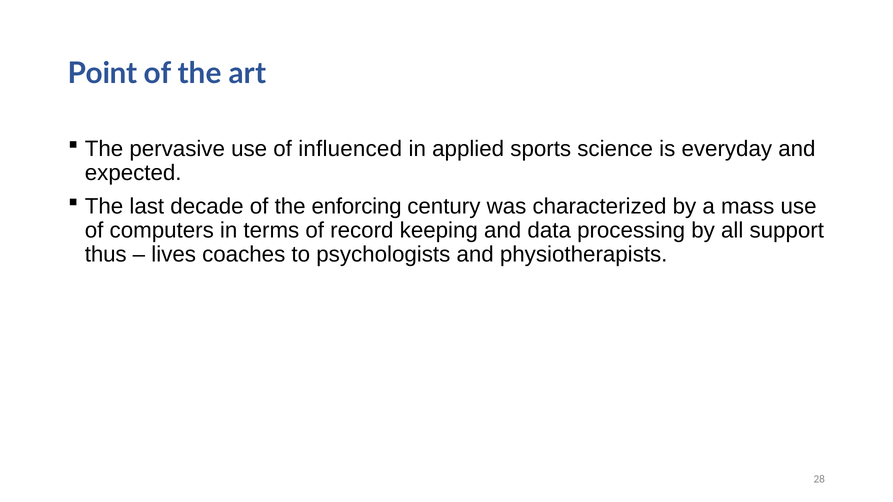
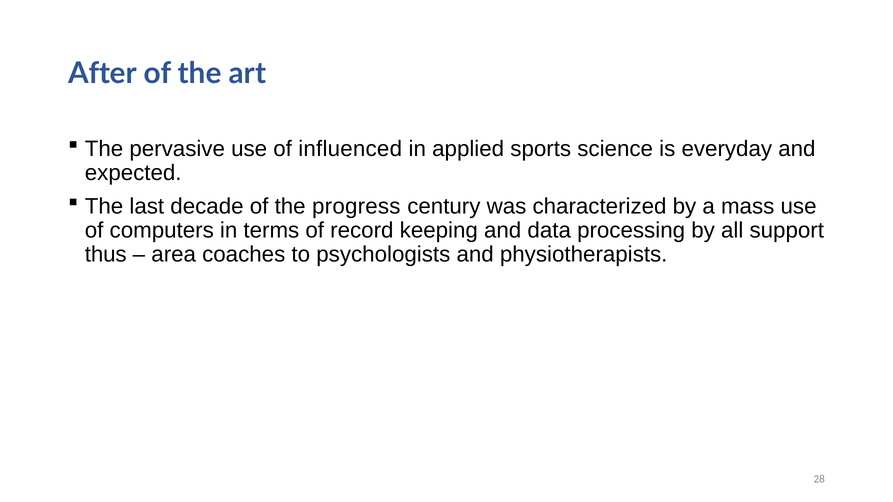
Point: Point -> After (102, 73)
enforcing: enforcing -> progress (356, 206)
lives: lives -> area (174, 255)
